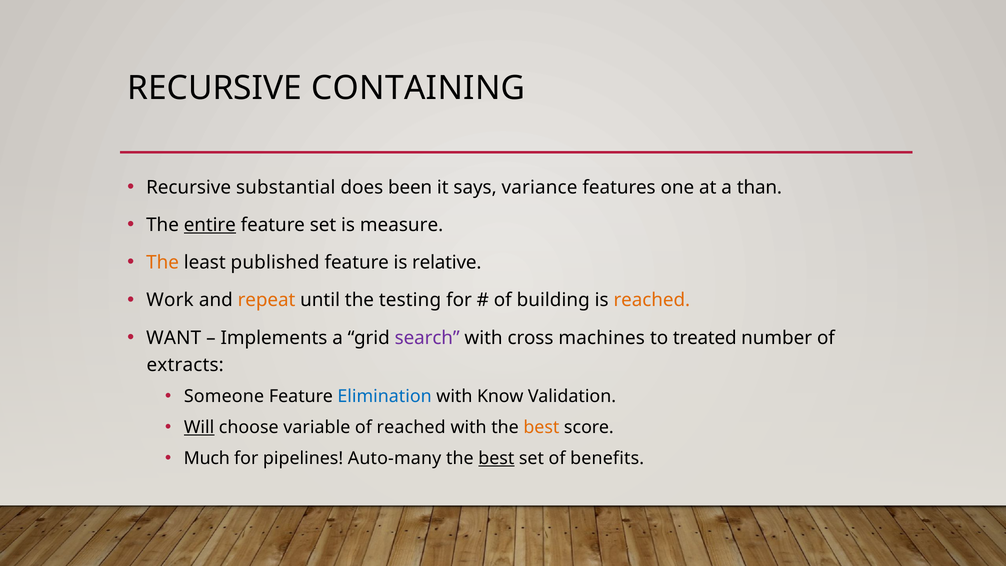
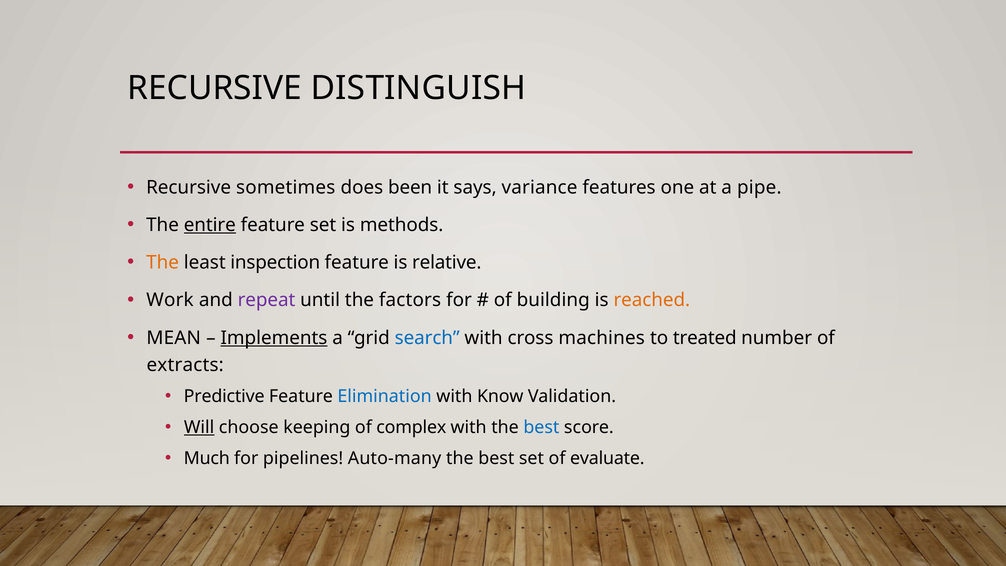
CONTAINING: CONTAINING -> DISTINGUISH (418, 88)
substantial: substantial -> sometimes (286, 187)
than: than -> pipe (759, 187)
measure: measure -> methods (402, 225)
published: published -> inspection (275, 263)
repeat colour: orange -> purple (266, 300)
testing: testing -> factors (410, 300)
WANT: WANT -> MEAN (174, 338)
Implements underline: none -> present (274, 338)
search colour: purple -> blue (427, 338)
Someone: Someone -> Predictive (224, 396)
variable: variable -> keeping (317, 427)
of reached: reached -> complex (411, 427)
best colour: orange -> blue (541, 427)
best underline: present -> none (496, 458)
benefits: benefits -> evaluate (607, 458)
